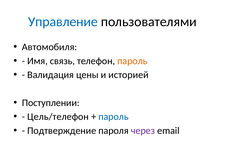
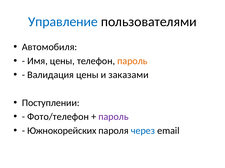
Имя связь: связь -> цены (62, 61)
историей: историей -> заказами (129, 75)
Цель/телефон: Цель/телефон -> Фото/телефон (58, 117)
пароль colour: blue -> purple (113, 117)
Подтверждение: Подтверждение -> Южнокорейских (62, 131)
через colour: purple -> blue (143, 131)
